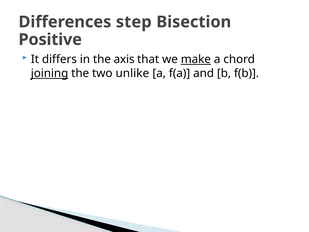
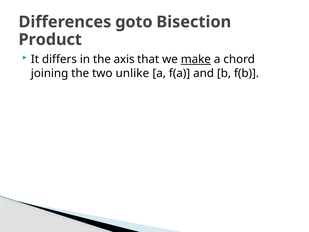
step: step -> goto (134, 22)
Positive: Positive -> Product (50, 40)
joining underline: present -> none (50, 73)
